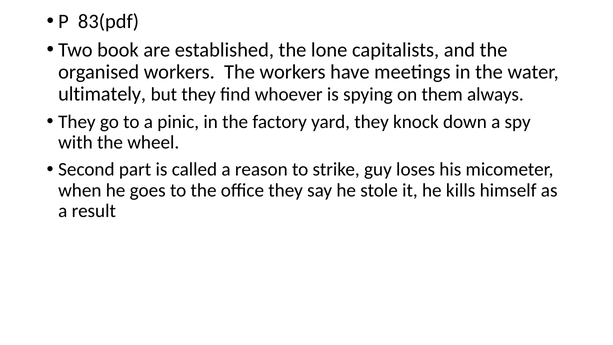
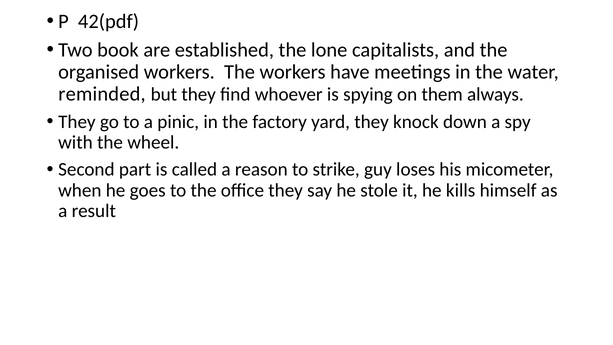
83(pdf: 83(pdf -> 42(pdf (109, 21)
ultimately: ultimately -> reminded (102, 94)
